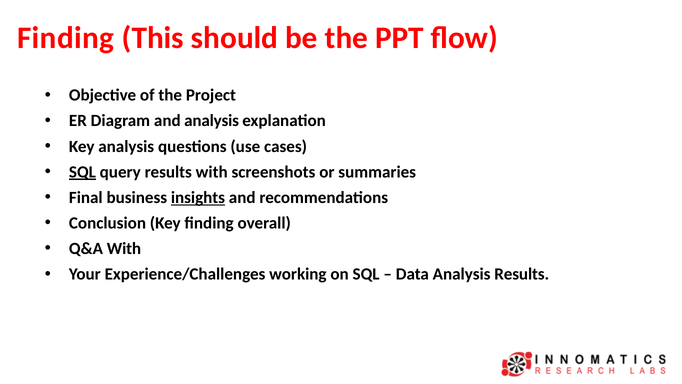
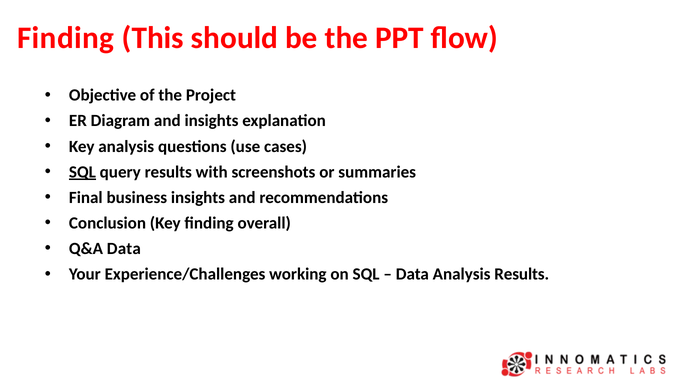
and analysis: analysis -> insights (212, 121)
insights underline: present -> none (198, 197)
Q&A With: With -> Data (124, 248)
